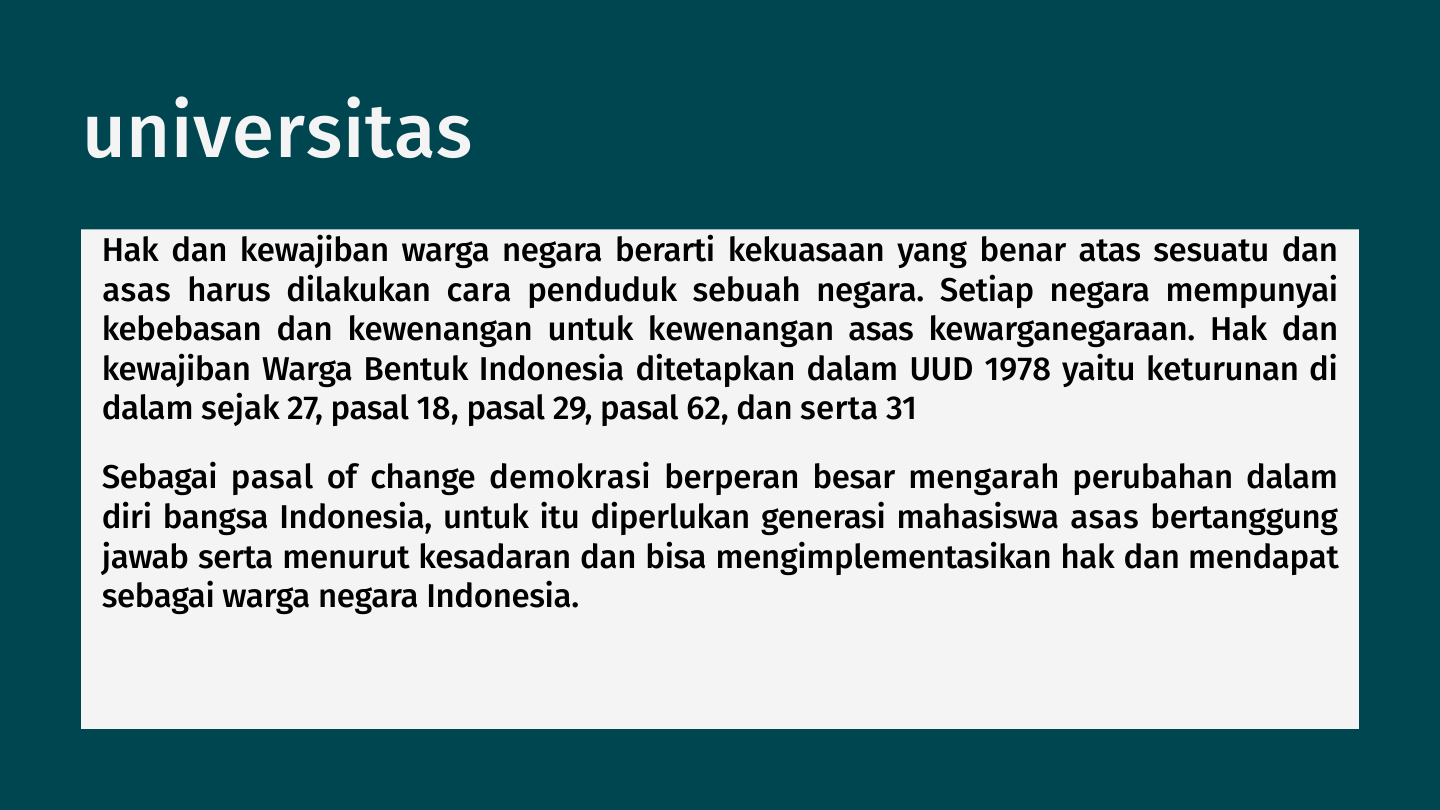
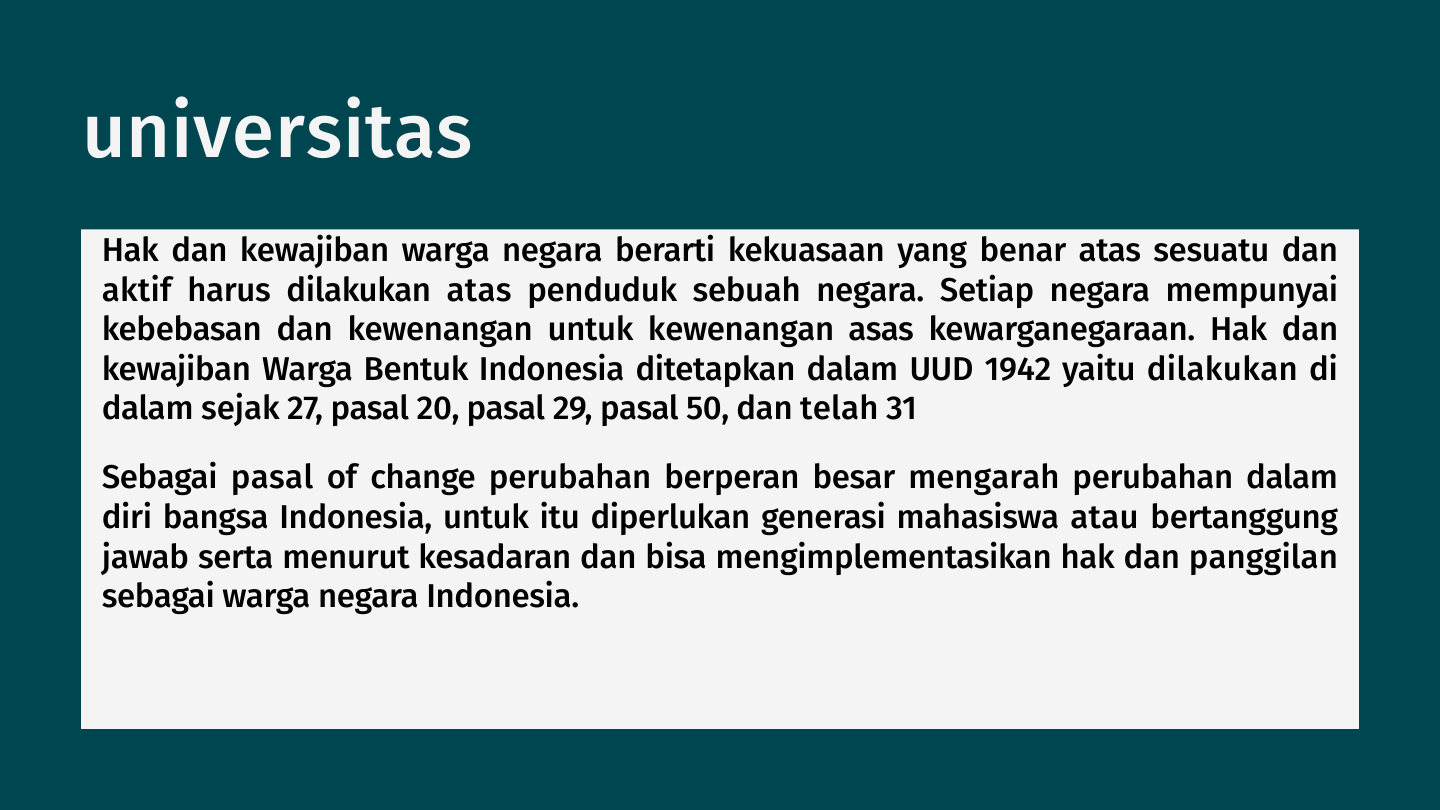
asas: asas -> aktif (137, 290)
dilakukan cara: cara -> atas (479, 290)
1978: 1978 -> 1942 (1018, 369)
yaitu keturunan: keturunan -> dilakukan (1222, 369)
18: 18 -> 20 (438, 409)
62: 62 -> 50 (708, 409)
dan serta: serta -> telah (839, 409)
change demokrasi: demokrasi -> perubahan (570, 478)
mahasiswa asas: asas -> atau (1105, 518)
mendapat: mendapat -> panggilan (1263, 557)
